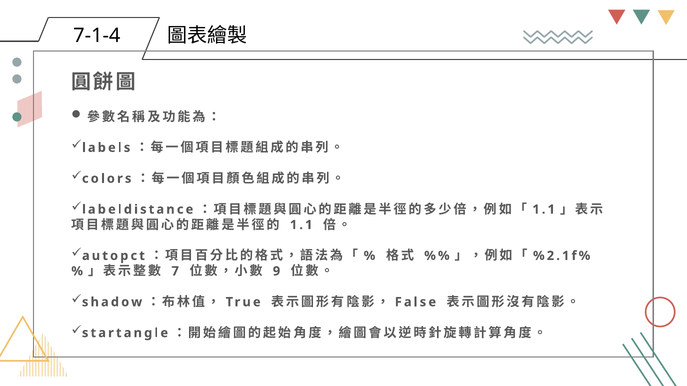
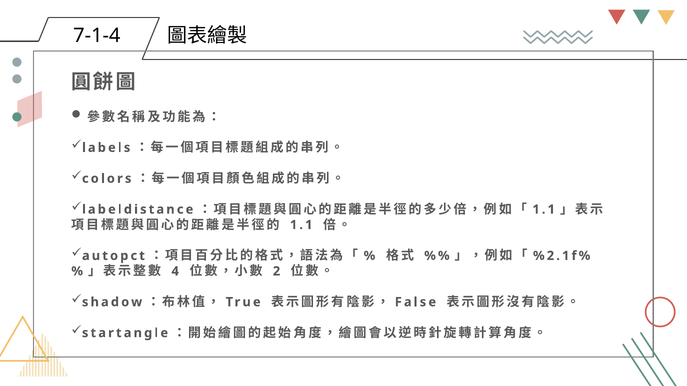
7: 7 -> 4 (175, 271)
9: 9 -> 2 (276, 271)
